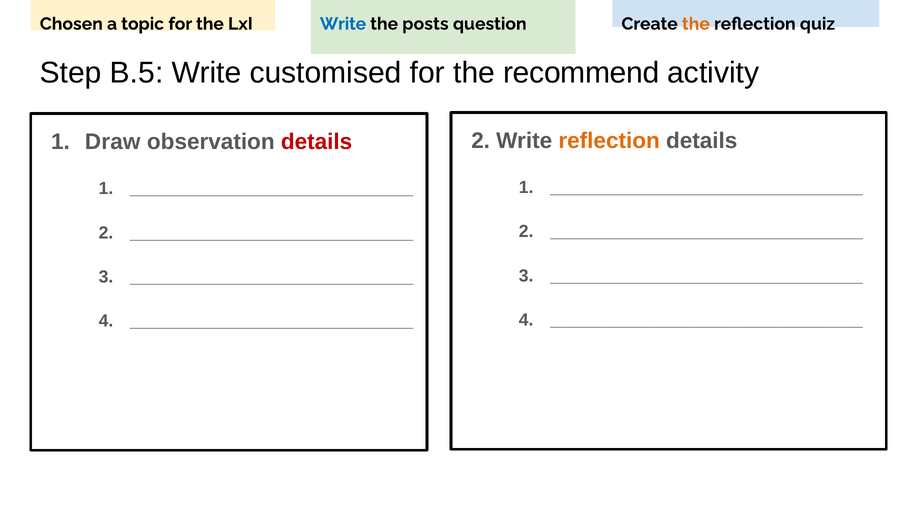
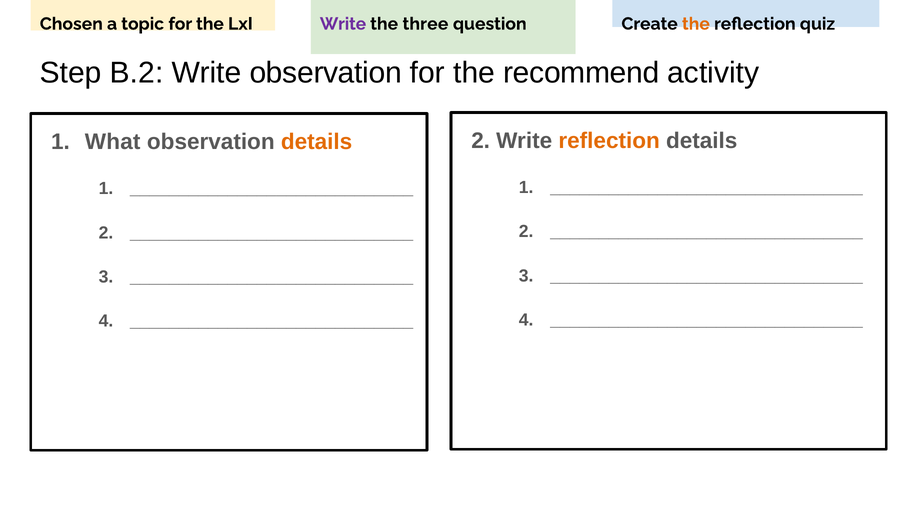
Write colour: blue -> purple (343, 24)
posts: posts -> three (425, 24)
B.5: B.5 -> B.2 (137, 73)
Write customised: customised -> observation (326, 73)
Draw: Draw -> What (113, 142)
details colour: red -> orange (317, 142)
